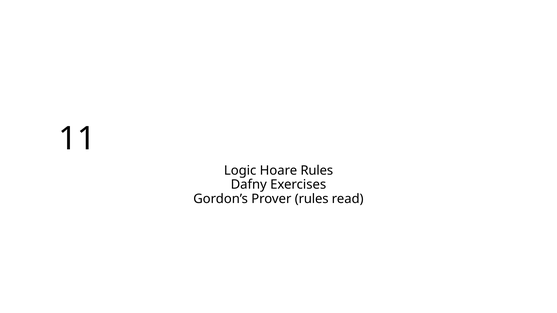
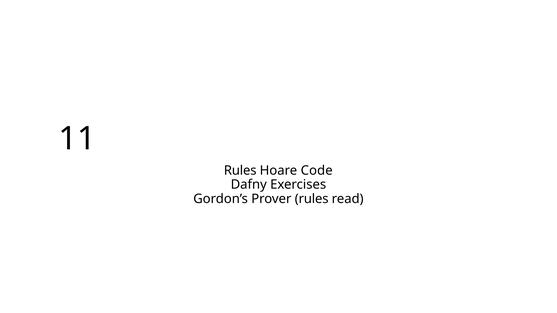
Logic: Logic -> Rules (240, 171)
Hoare Rules: Rules -> Code (317, 171)
